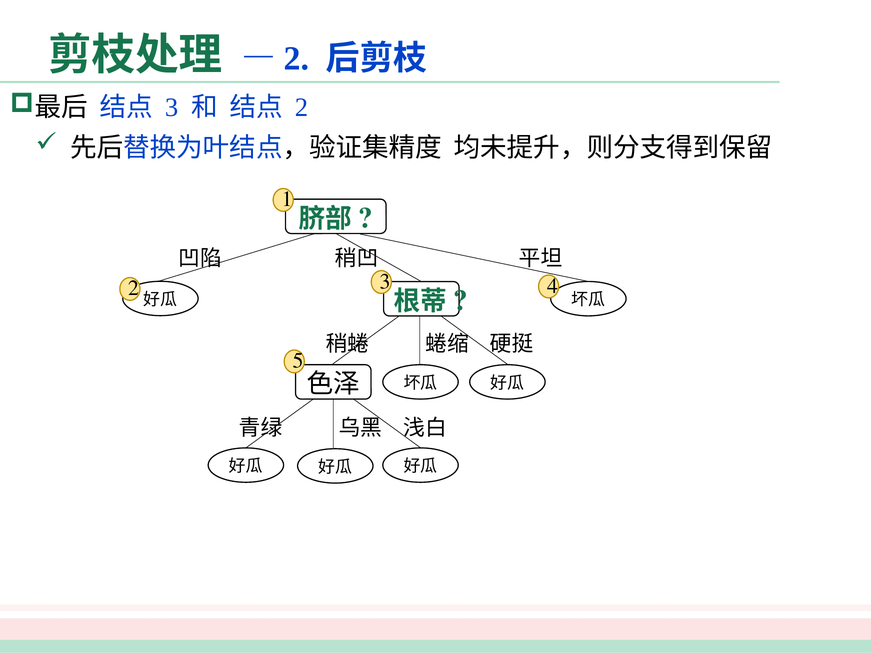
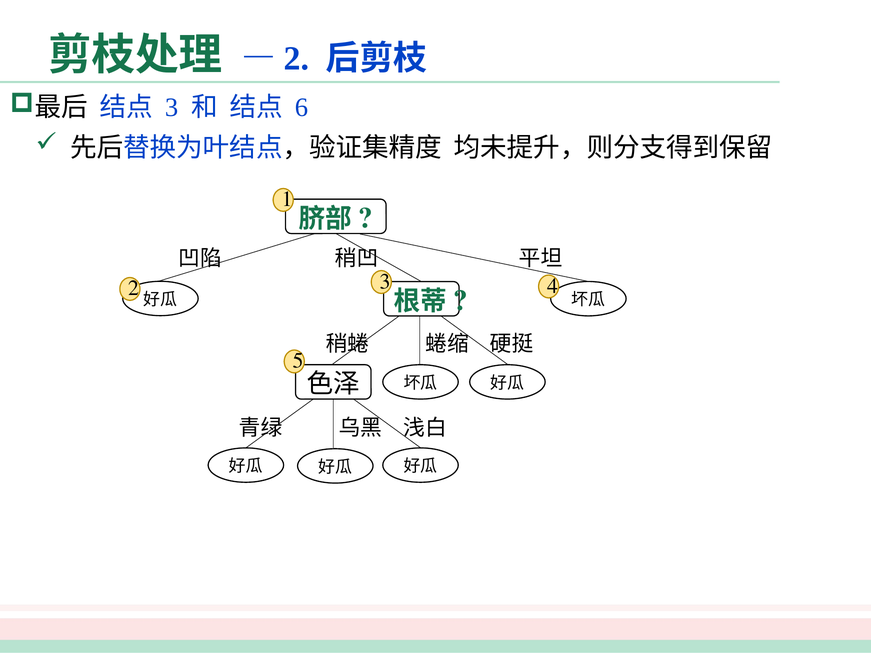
2: 2 -> 6 (301, 107)
